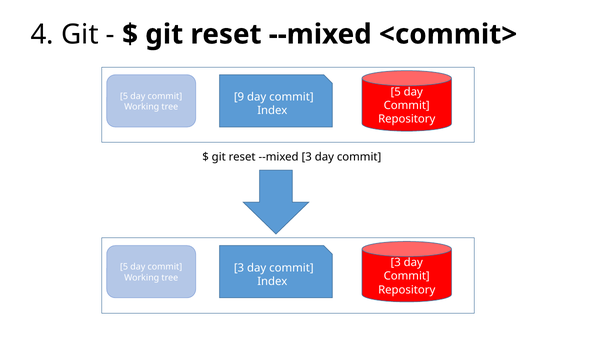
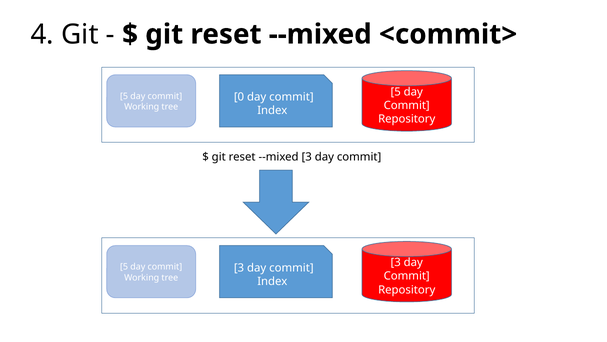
9: 9 -> 0 (239, 97)
